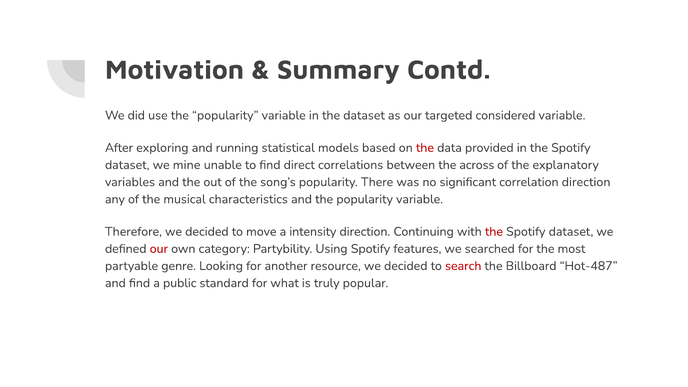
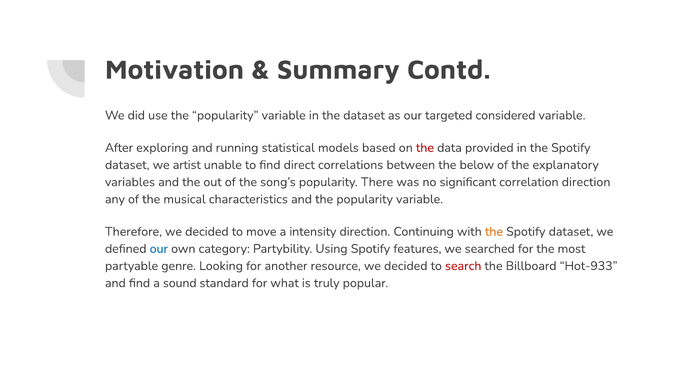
mine: mine -> artist (187, 165)
across: across -> below (477, 165)
the colour: red -> orange (494, 232)
our colour: red -> blue (159, 249)
Hot-487: Hot-487 -> Hot-933 (589, 266)
public: public -> sound (180, 283)
